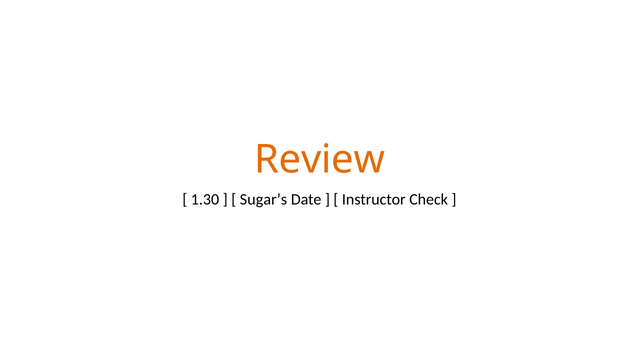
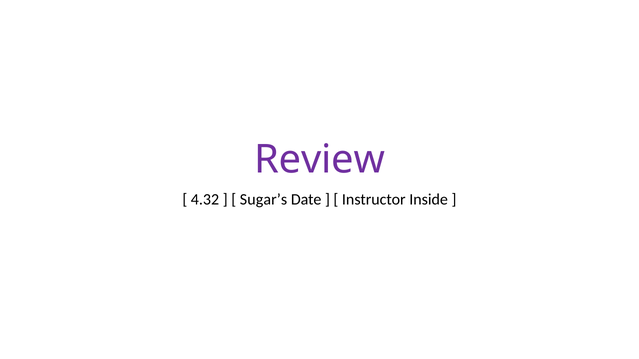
Review colour: orange -> purple (320, 160)
1.30: 1.30 -> 4.32 (205, 200)
Check: Check -> Inside (429, 200)
